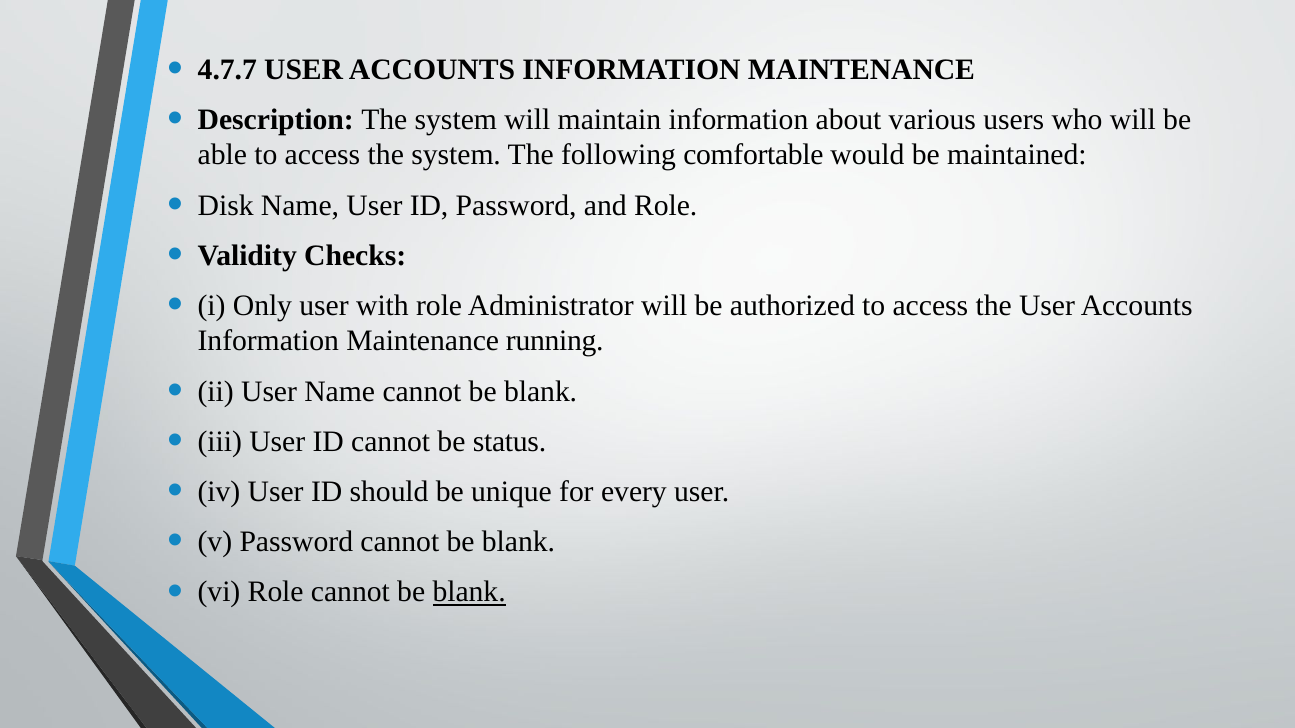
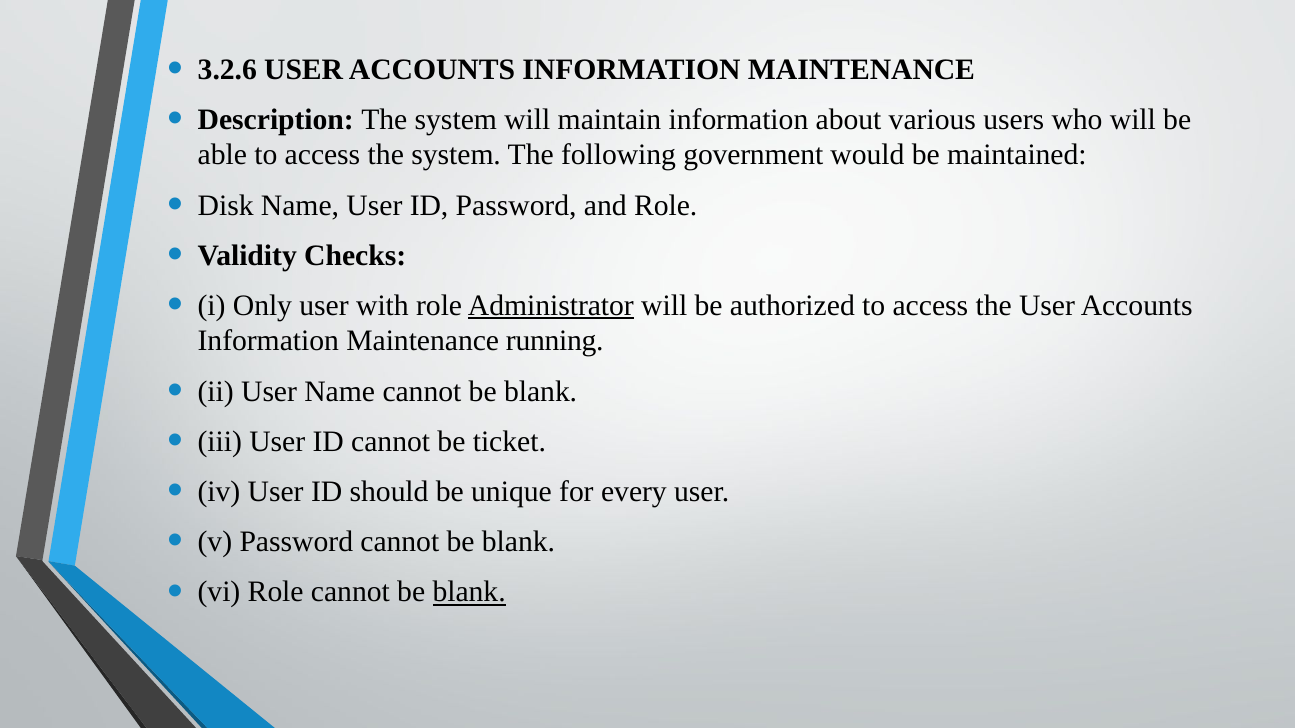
4.7.7: 4.7.7 -> 3.2.6 (227, 70)
comfortable: comfortable -> government (753, 155)
Administrator underline: none -> present (551, 306)
status: status -> ticket (509, 442)
